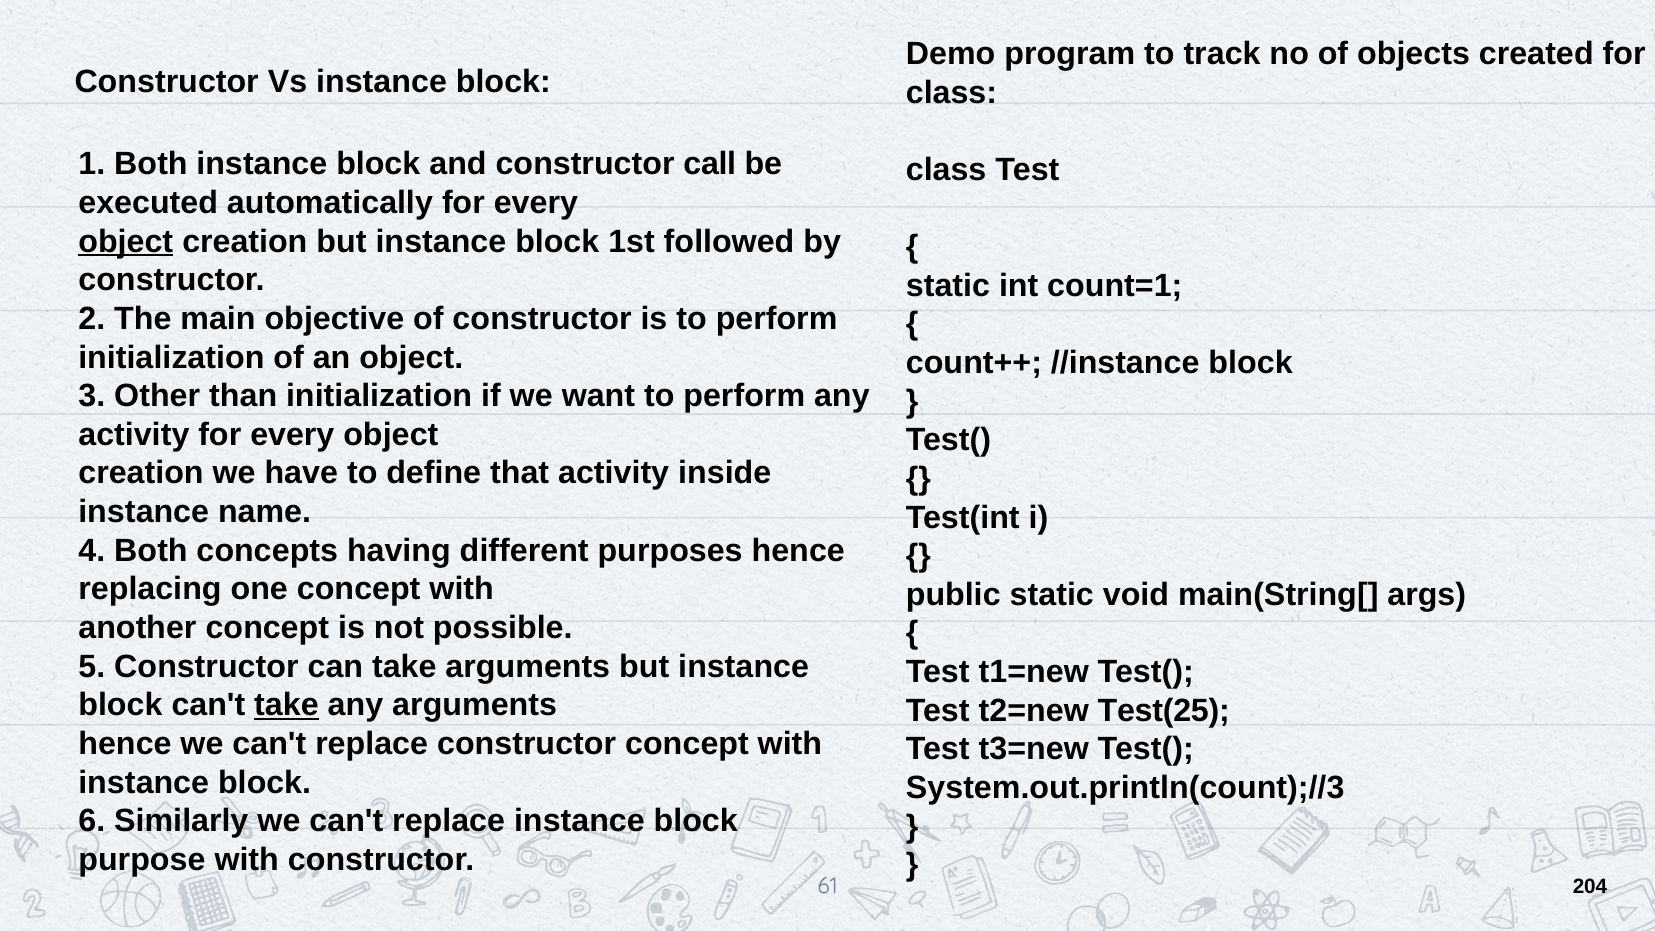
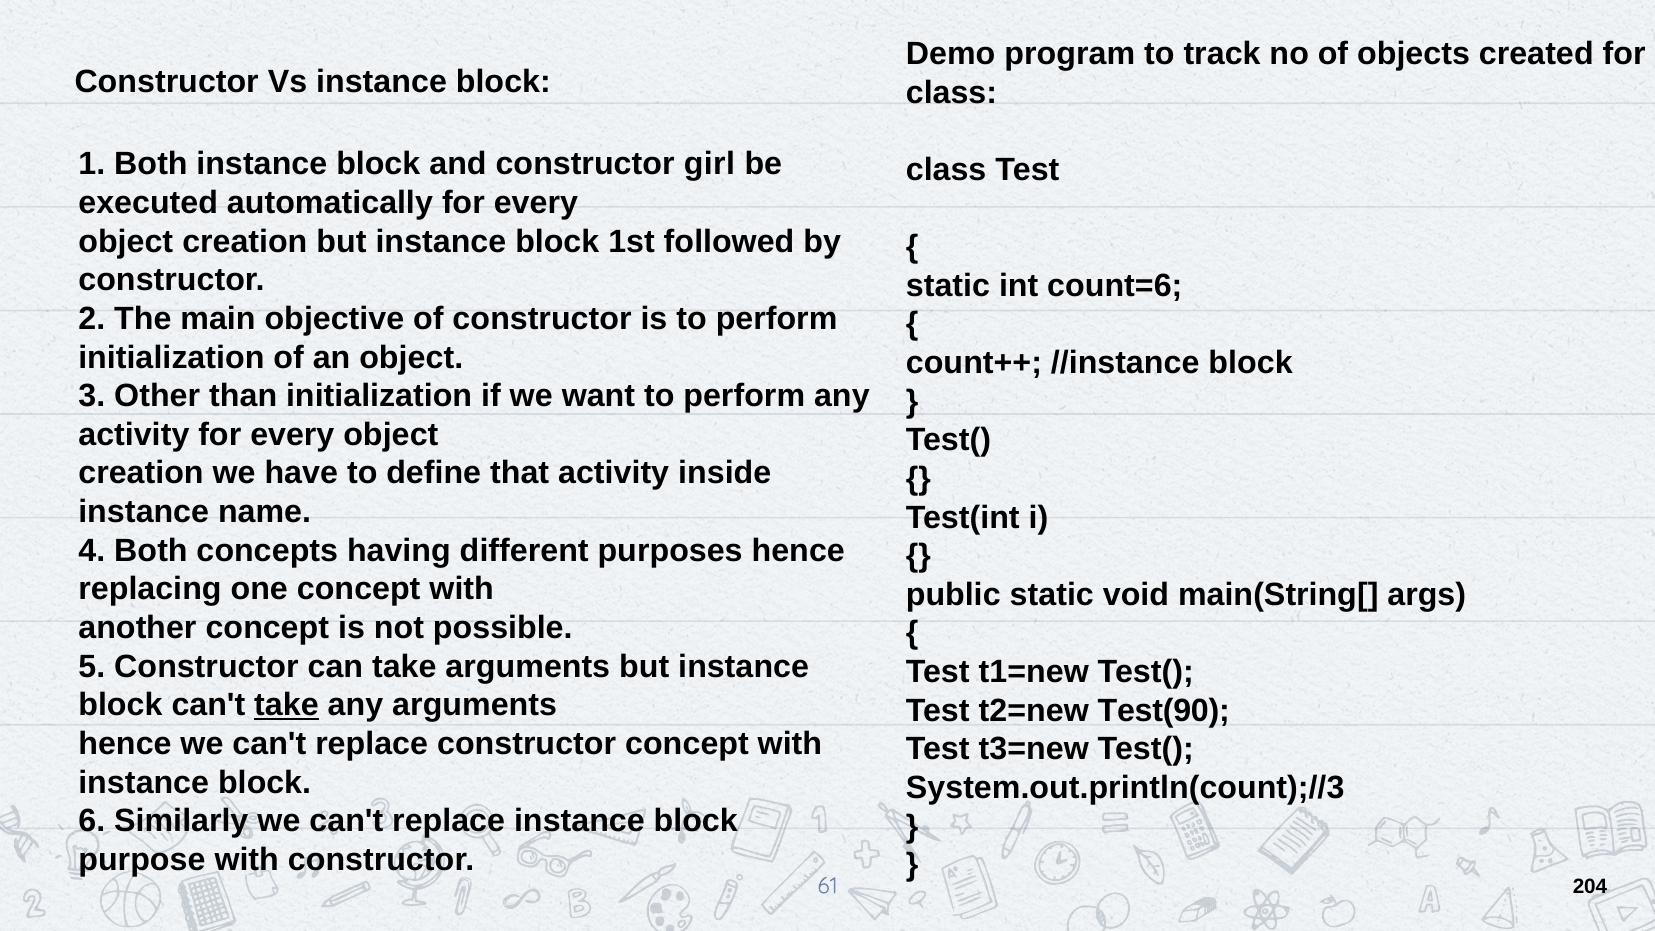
call: call -> girl (709, 164)
object underline: present -> none (126, 241)
count=1: count=1 -> count=6 (1115, 286)
Test(25: Test(25 -> Test(90 (1164, 711)
